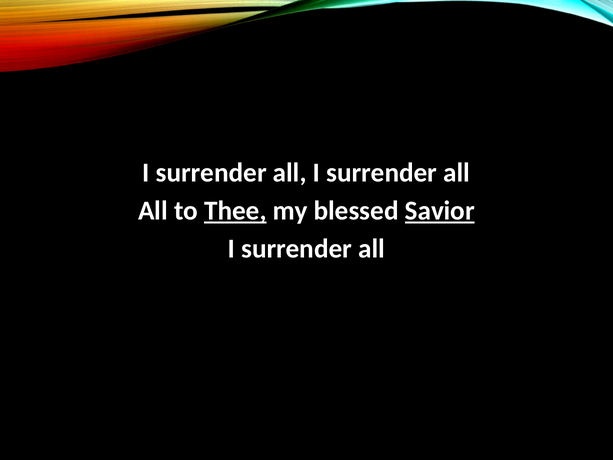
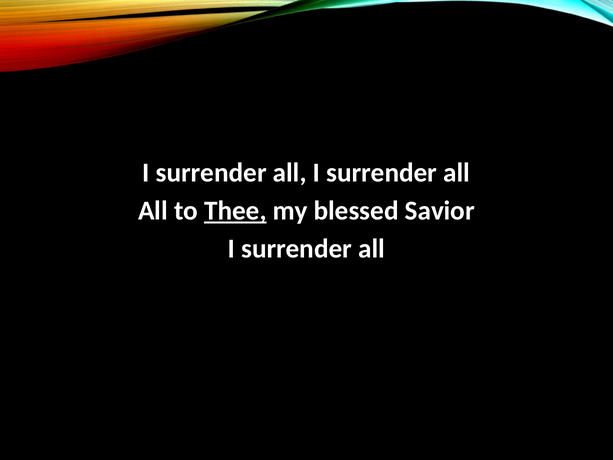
Savior underline: present -> none (440, 211)
